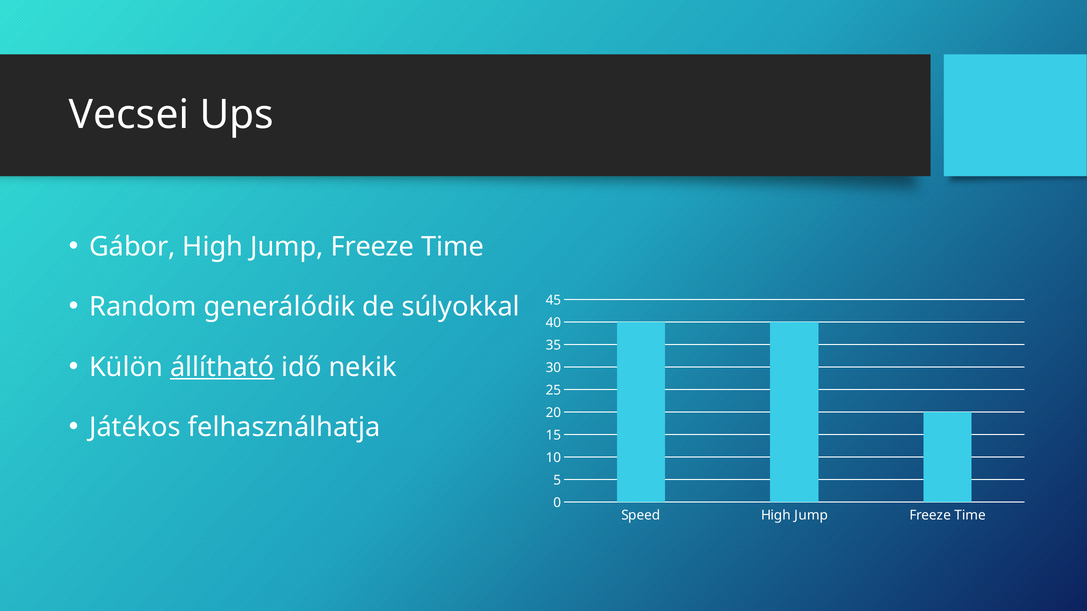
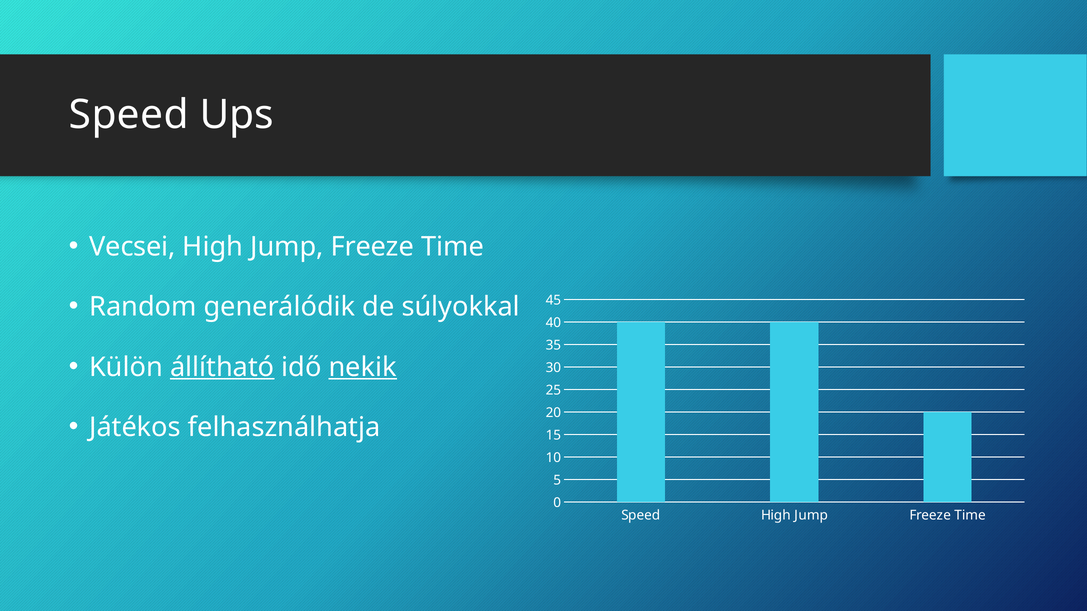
Vecsei: Vecsei -> Speed (129, 115)
Gábor: Gábor -> Vecsei (132, 247)
nekik underline: none -> present (363, 367)
